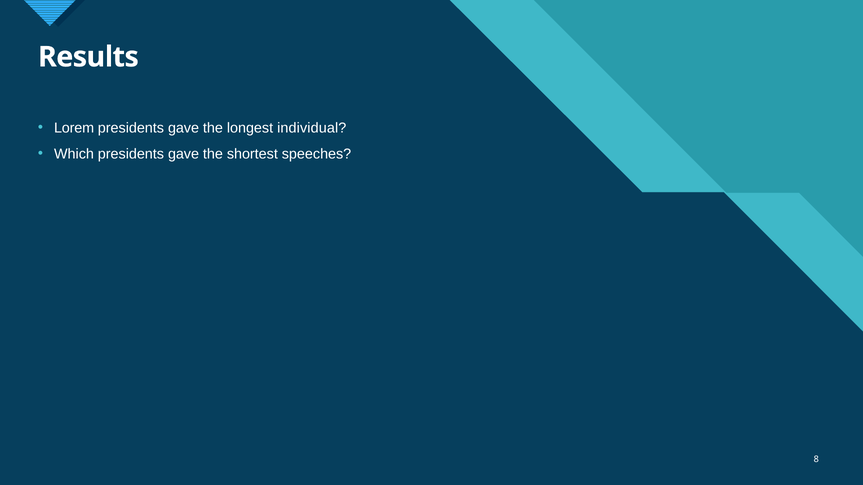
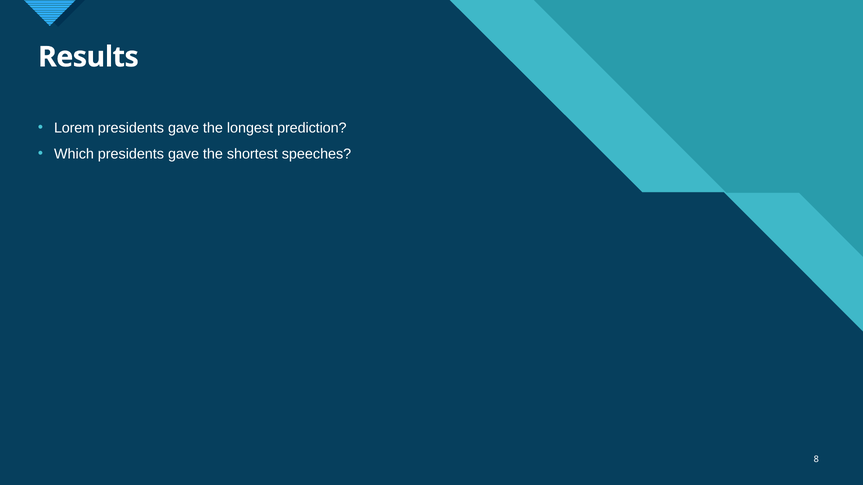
individual: individual -> prediction (312, 128)
